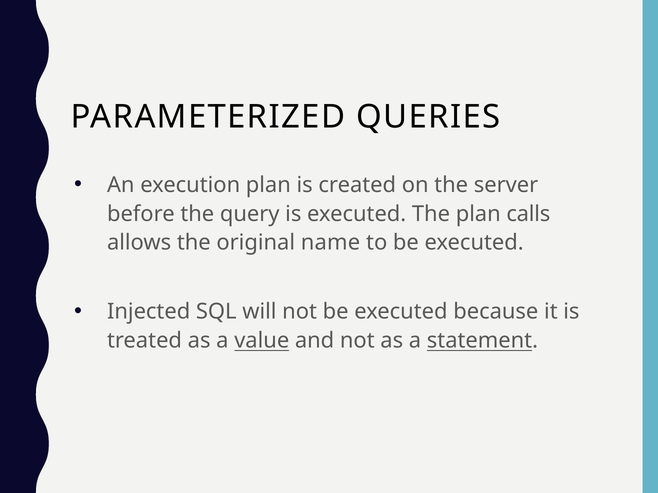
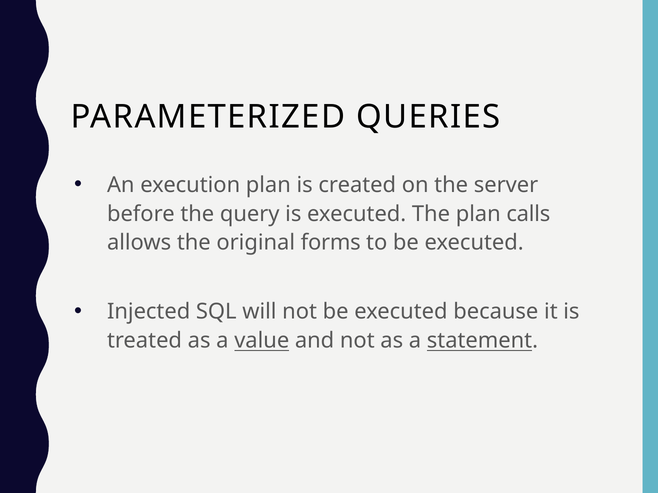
name: name -> forms (331, 243)
